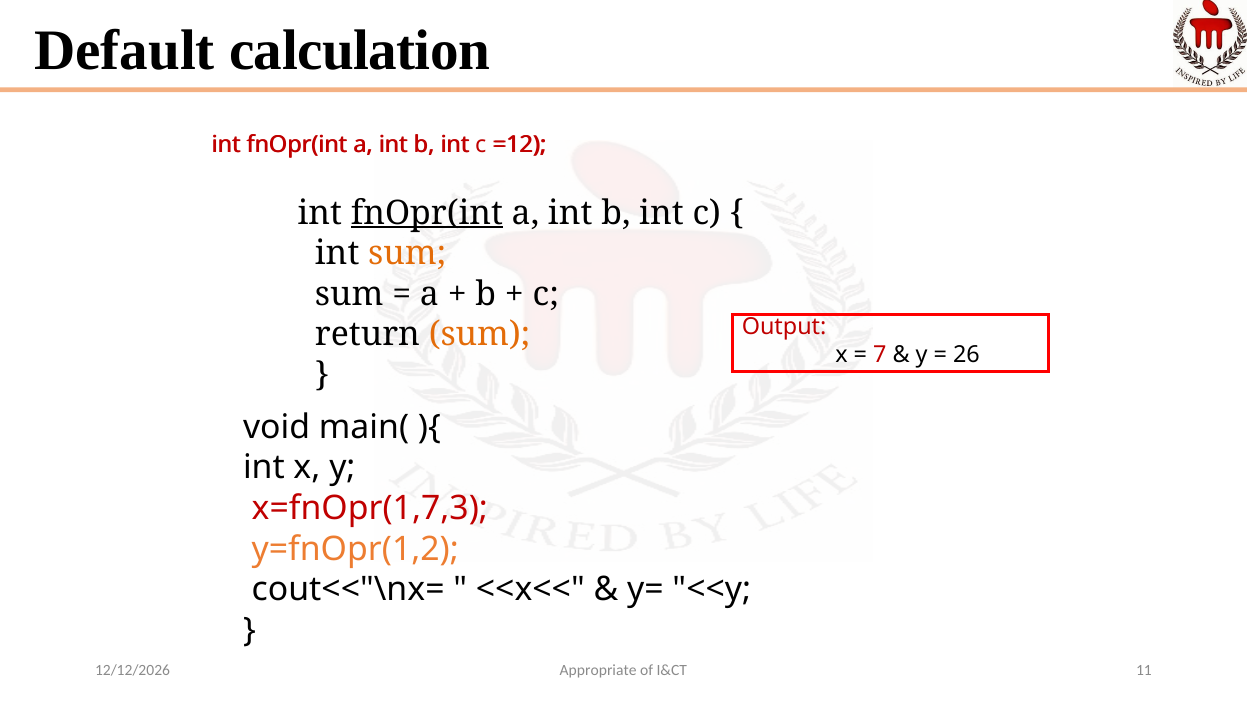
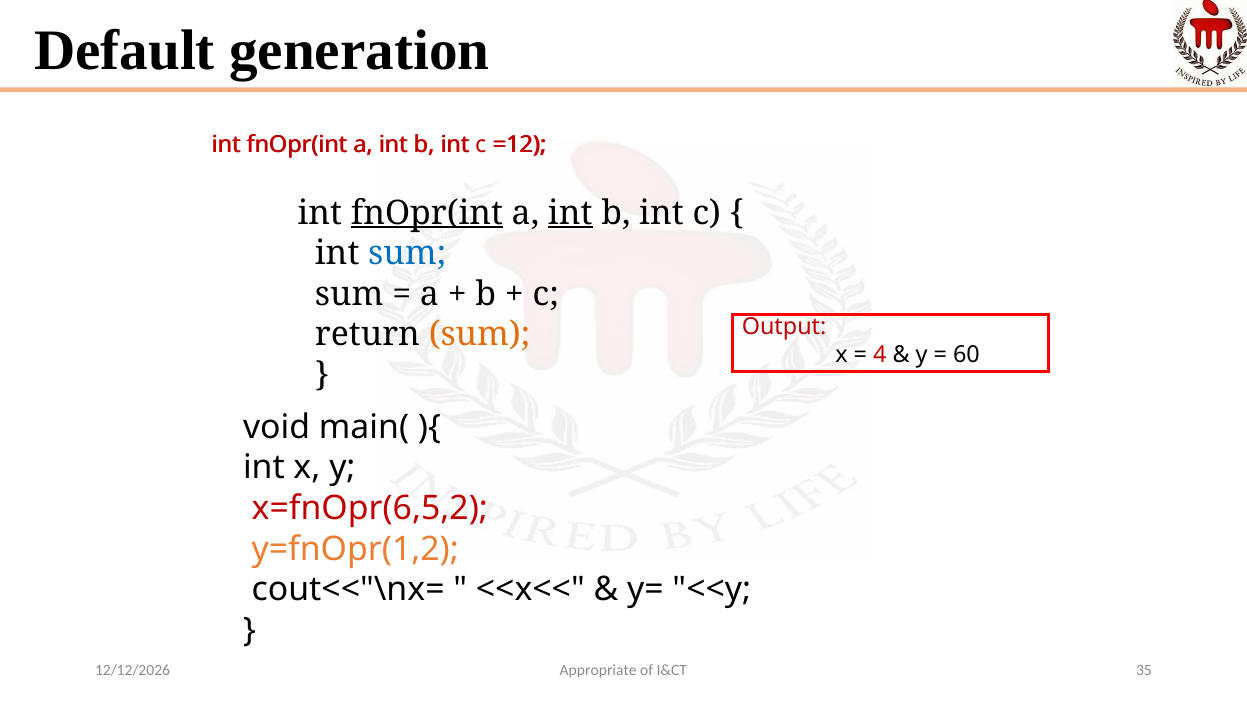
calculation: calculation -> generation (359, 50)
int underline: none -> present (570, 213)
sum colour: orange -> blue (407, 253)
7: 7 -> 4 (880, 355)
26: 26 -> 60 (966, 355)
x=fnOpr(1,7,3: x=fnOpr(1,7,3 -> x=fnOpr(6,5,2 (370, 508)
11: 11 -> 35 (1144, 670)
